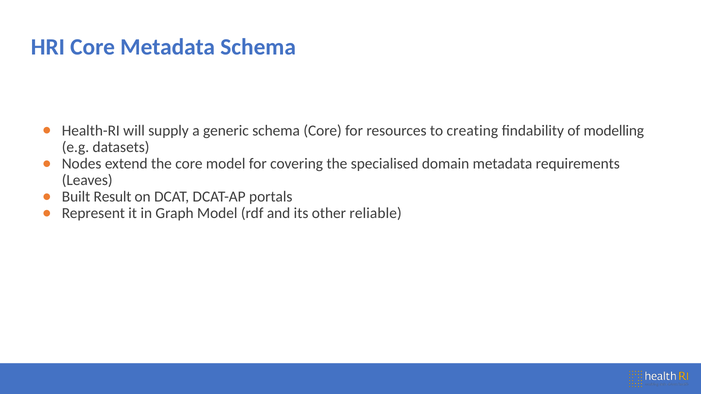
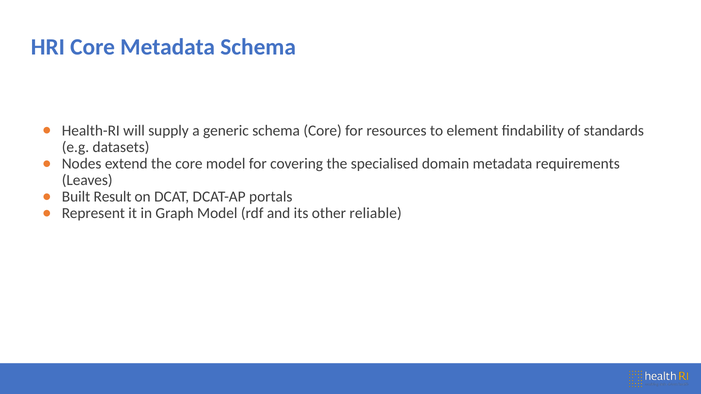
creating: creating -> element (472, 131)
modelling: modelling -> standards (614, 131)
